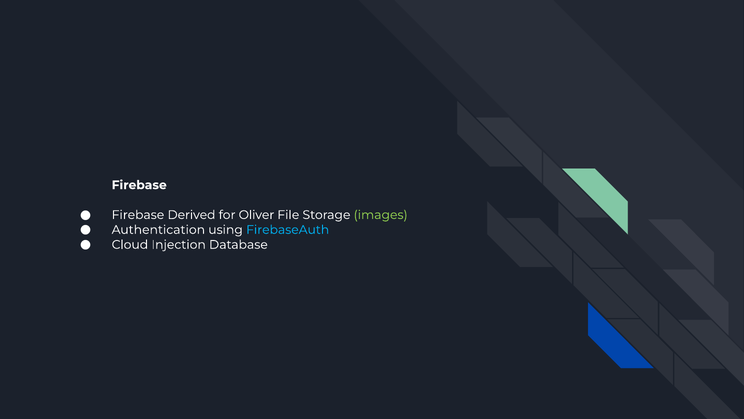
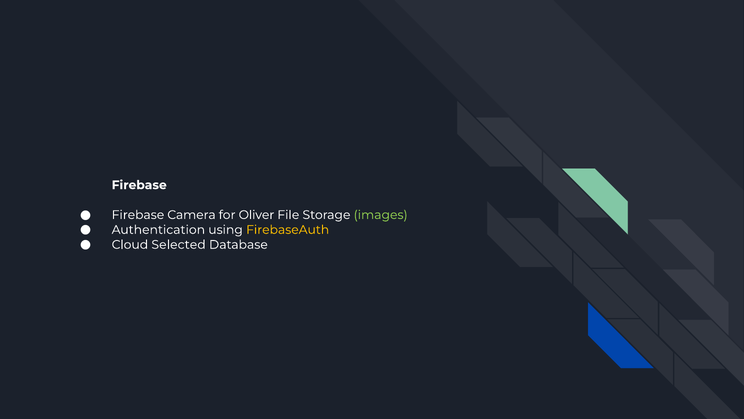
Derived: Derived -> Camera (191, 215)
FirebaseAuth colour: light blue -> yellow (288, 230)
Injection: Injection -> Selected (179, 244)
